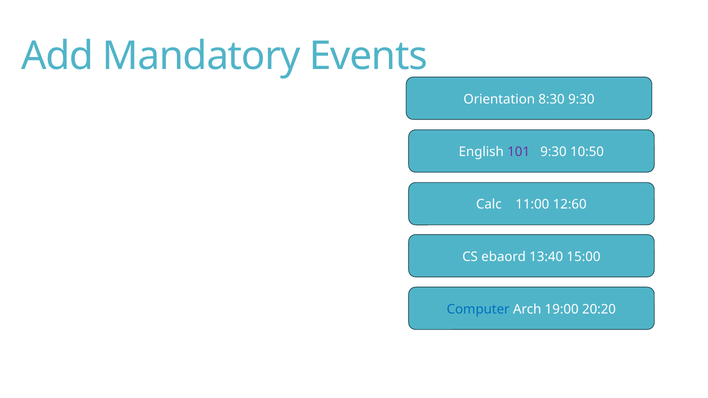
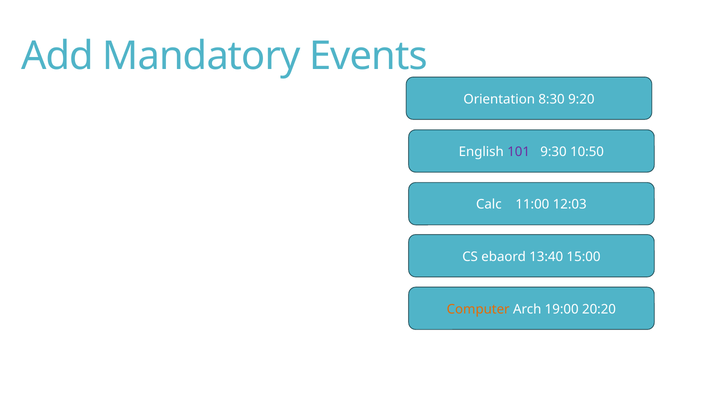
8:30 9:30: 9:30 -> 9:20 (581, 99)
12:60: 12:60 -> 12:03 (570, 205)
Computer colour: blue -> orange (478, 309)
